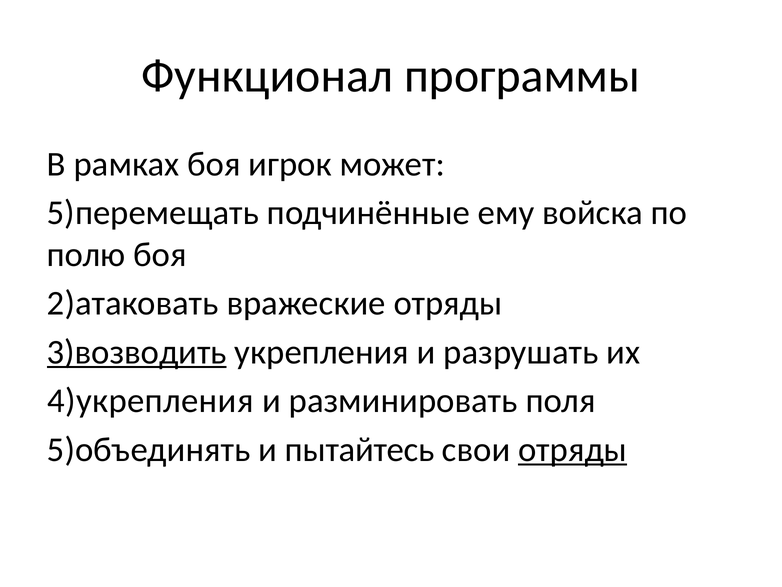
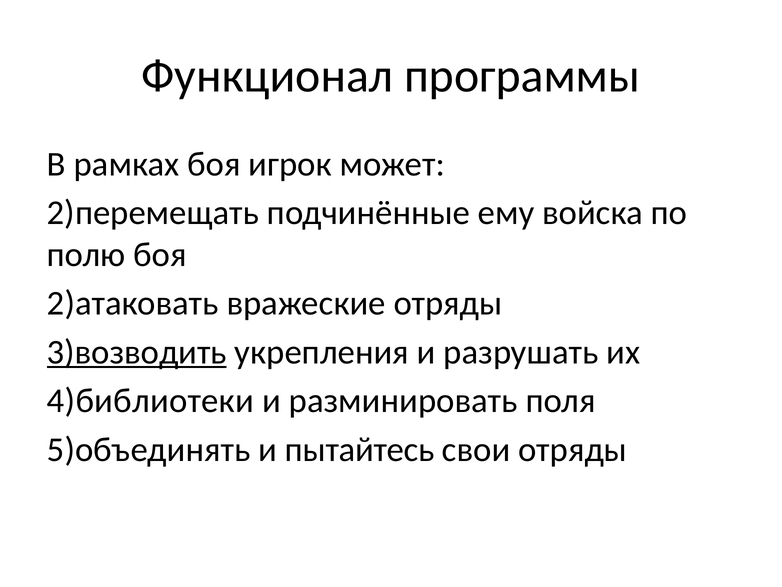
5)перемещать: 5)перемещать -> 2)перемещать (153, 213)
4)укрепления: 4)укрепления -> 4)библиотеки (150, 400)
отряды underline: present -> none (573, 449)
